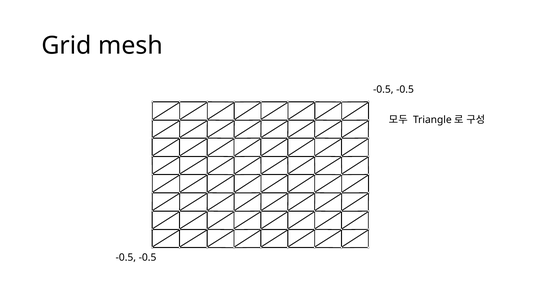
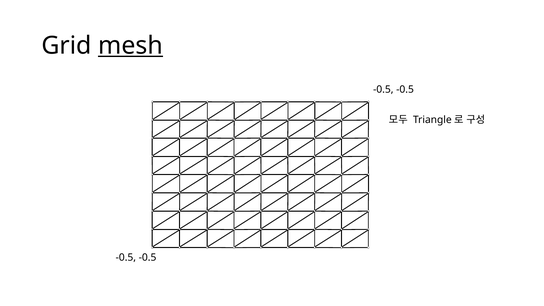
mesh underline: none -> present (130, 46)
